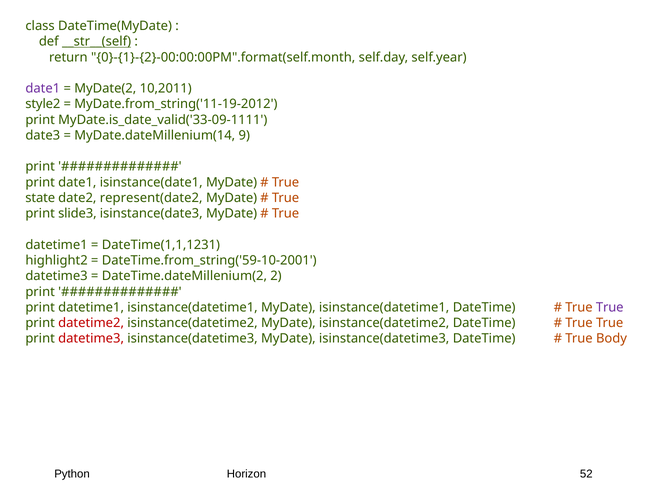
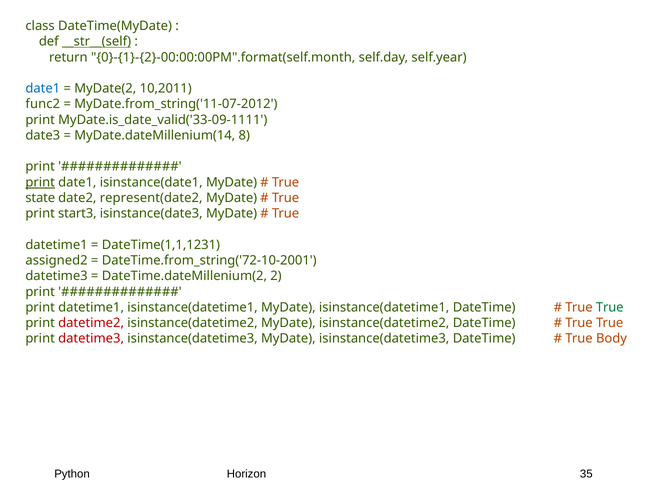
date1 colour: purple -> blue (43, 89)
style2: style2 -> func2 (43, 104)
MyDate.from_string('11-19-2012: MyDate.from_string('11-19-2012 -> MyDate.from_string('11-07-2012 (176, 104)
9: 9 -> 8 (244, 135)
print underline: none -> present (40, 182)
slide3: slide3 -> start3 (77, 214)
highlight2: highlight2 -> assigned2 (57, 261)
DateTime.from_string('59-10-2001: DateTime.from_string('59-10-2001 -> DateTime.from_string('72-10-2001 (209, 261)
True colour: purple -> green (610, 308)
52: 52 -> 35 (586, 474)
